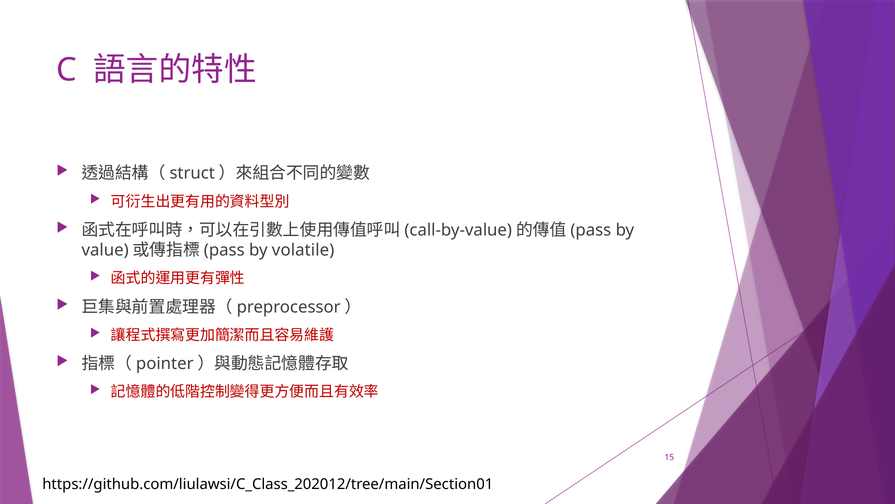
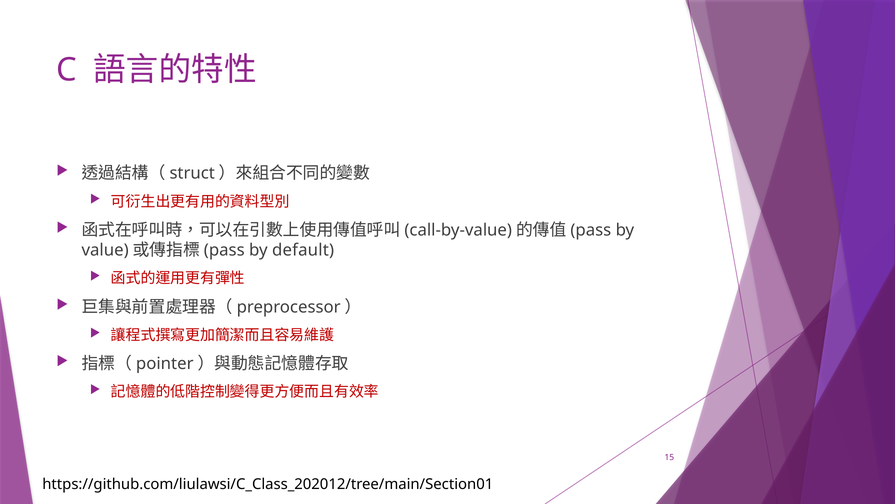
volatile: volatile -> default (303, 250)
